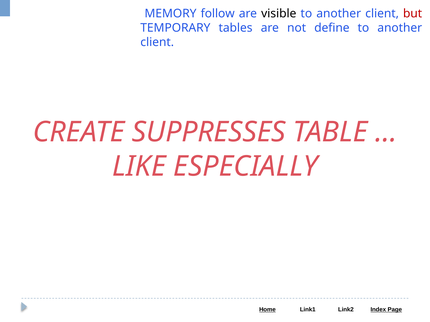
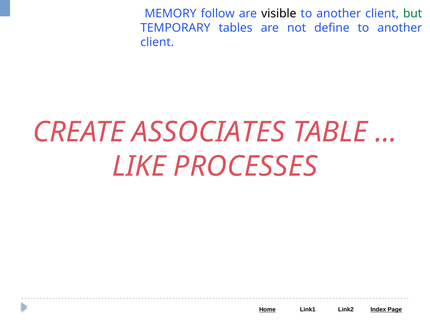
but colour: red -> green (413, 14)
SUPPRESSES: SUPPRESSES -> ASSOCIATES (209, 132)
ESPECIALLY: ESPECIALLY -> PROCESSES (245, 167)
